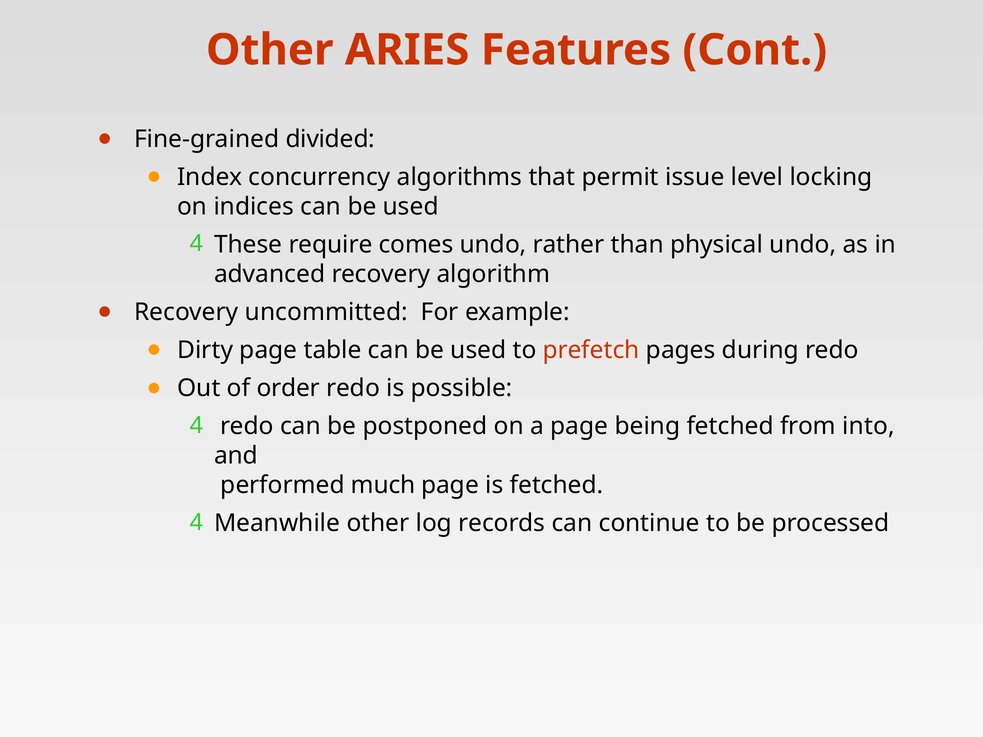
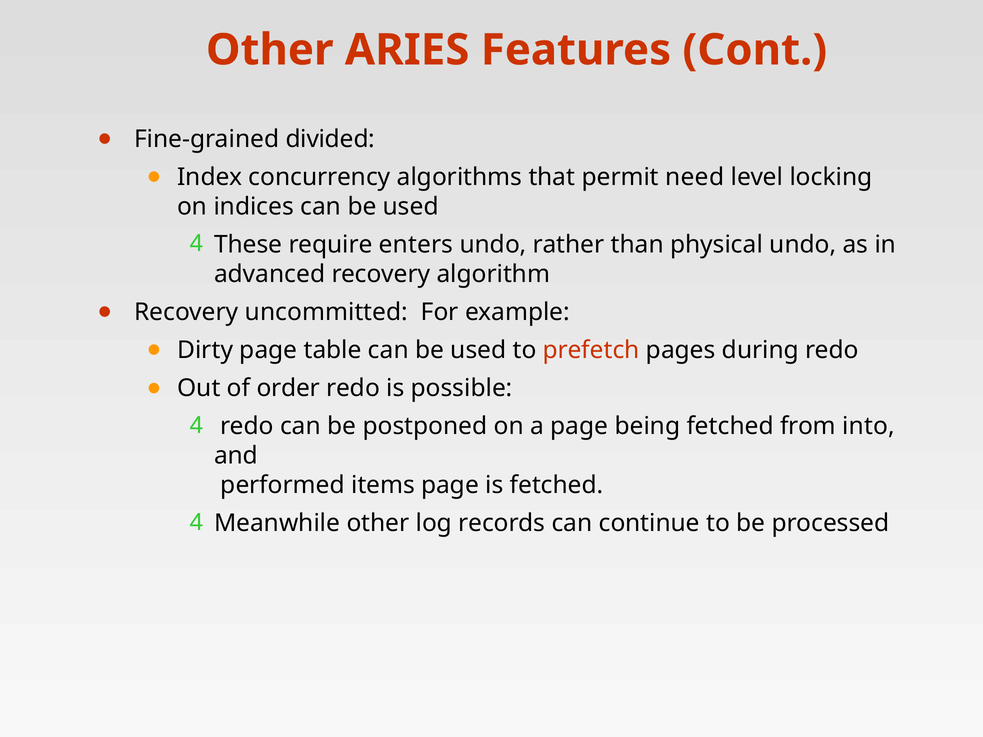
issue: issue -> need (695, 177)
comes: comes -> enters (416, 245)
much: much -> items (383, 485)
